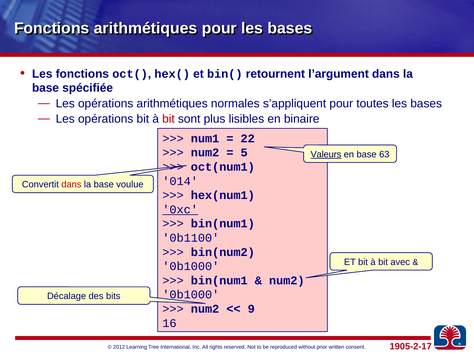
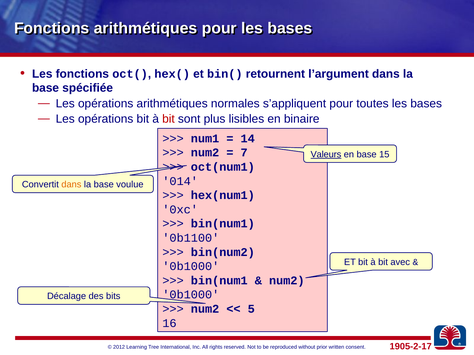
22: 22 -> 14 (248, 139)
5: 5 -> 7 (244, 153)
63: 63 -> 15 (384, 155)
dans colour: red -> orange (71, 185)
0xc underline: present -> none (180, 210)
9: 9 -> 5 (251, 309)
